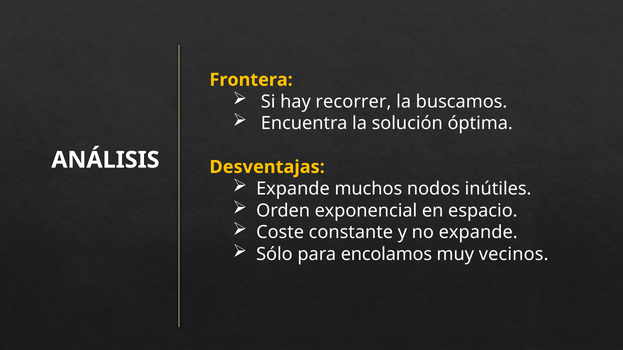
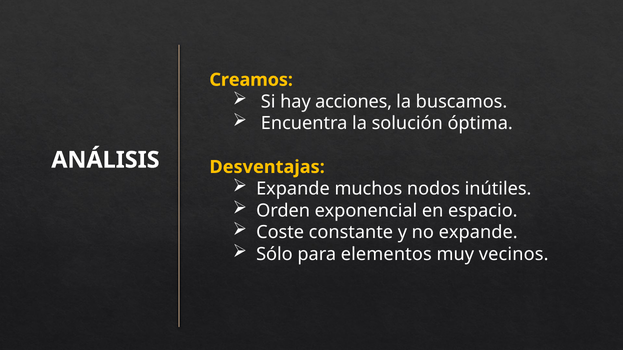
Frontera: Frontera -> Creamos (251, 80)
recorrer: recorrer -> acciones (354, 102)
encolamos: encolamos -> elementos (386, 254)
